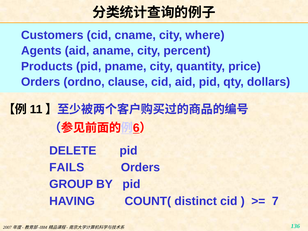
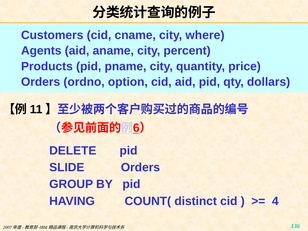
clause: clause -> option (128, 82)
FAILS: FAILS -> SLIDE (67, 167)
7: 7 -> 4 (275, 201)
